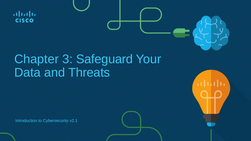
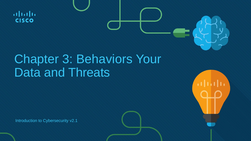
Safeguard: Safeguard -> Behaviors (104, 59)
